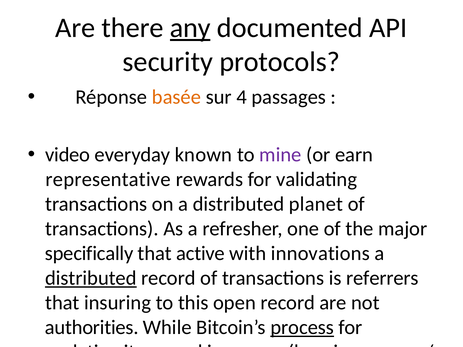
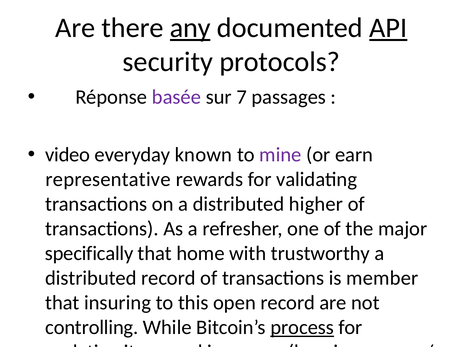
API underline: none -> present (388, 28)
basée colour: orange -> purple (176, 97)
sur 4: 4 -> 7 (242, 97)
distributed planet: planet -> higher (316, 204)
active: active -> home (201, 254)
with innovations: innovations -> trustworthy (320, 254)
distributed underline: present -> none (91, 278)
referrers: referrers -> member (382, 278)
authorities: authorities -> controlling (92, 328)
